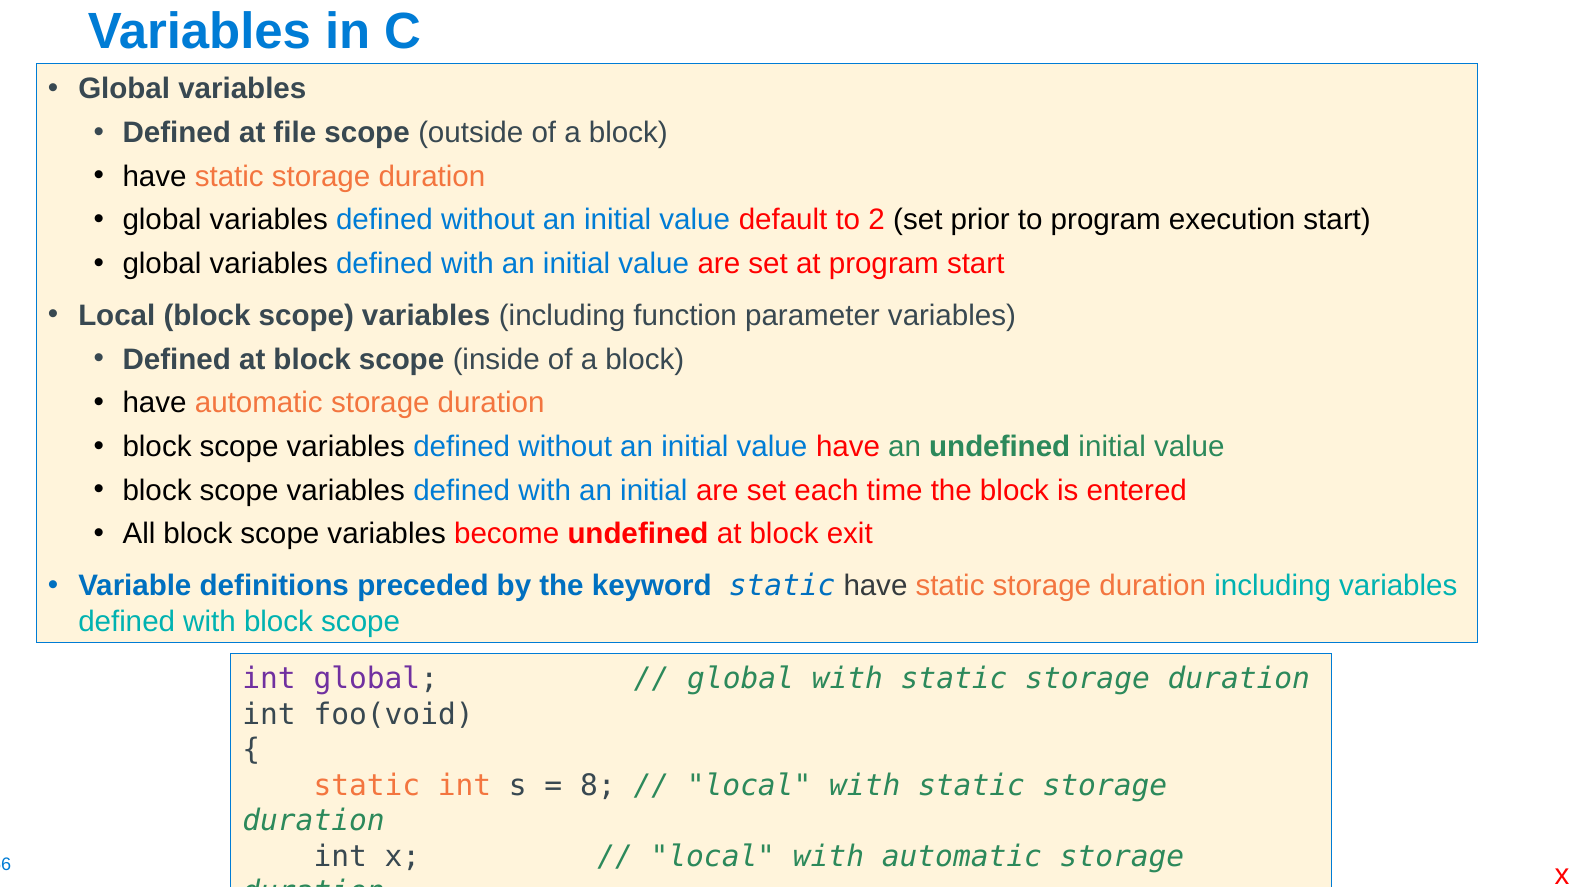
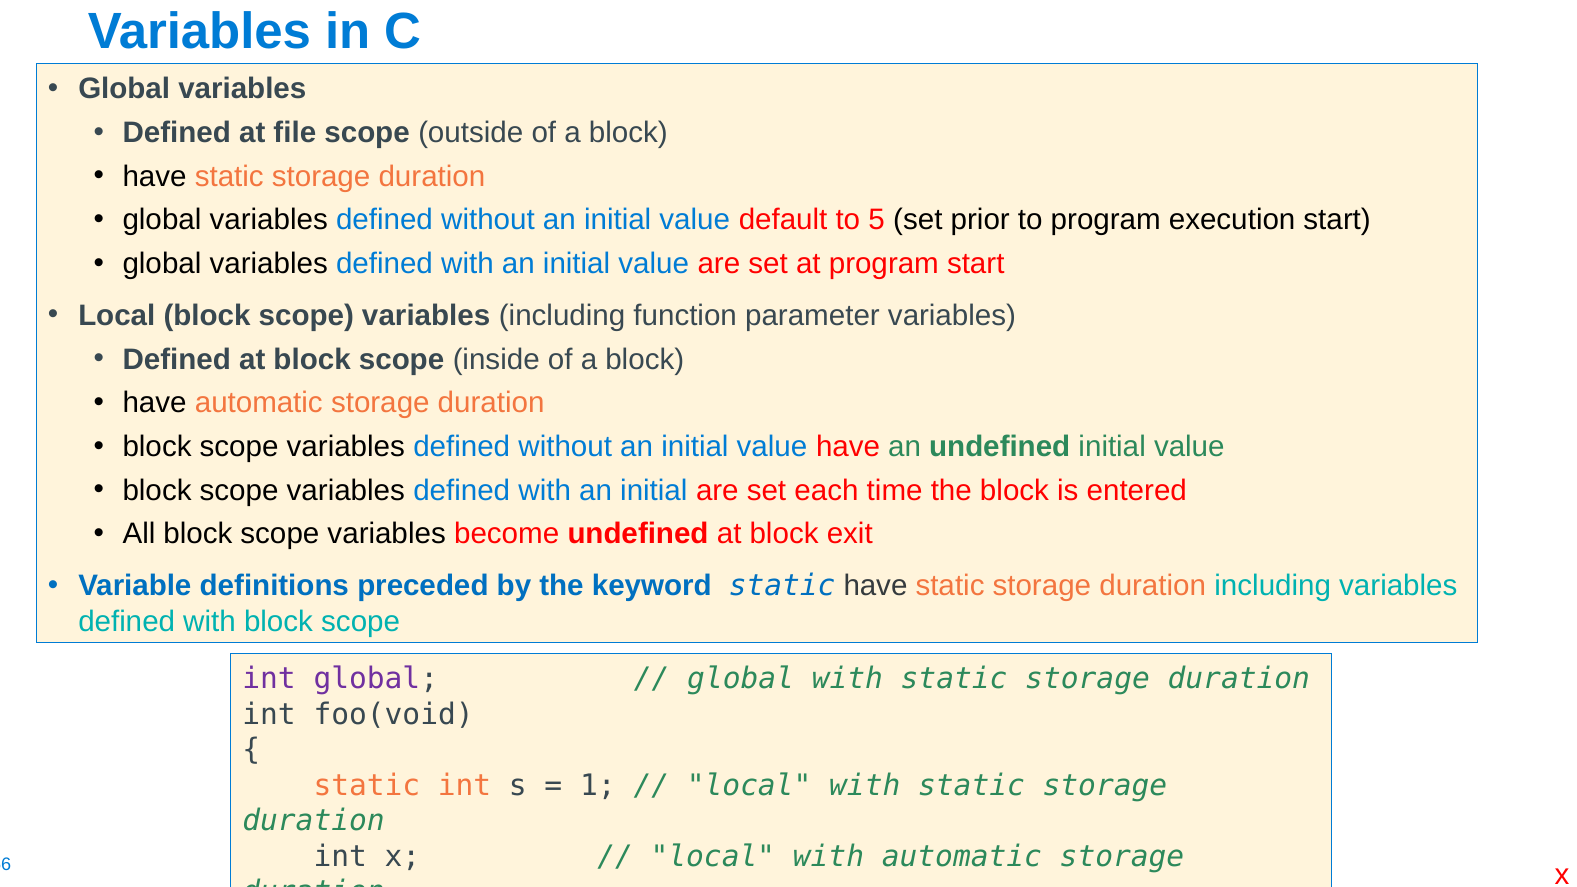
2: 2 -> 5 (877, 220)
8: 8 -> 1 (598, 786)
